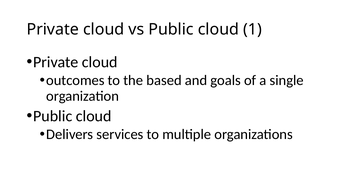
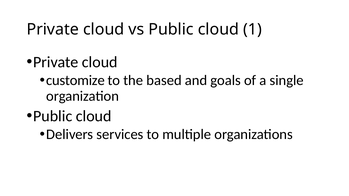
outcomes: outcomes -> customize (75, 80)
